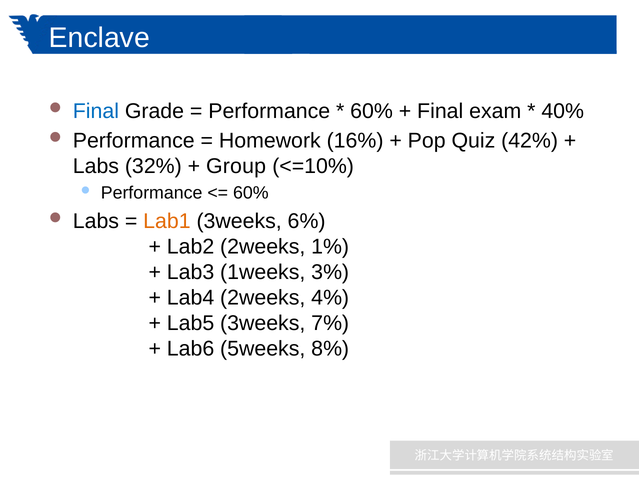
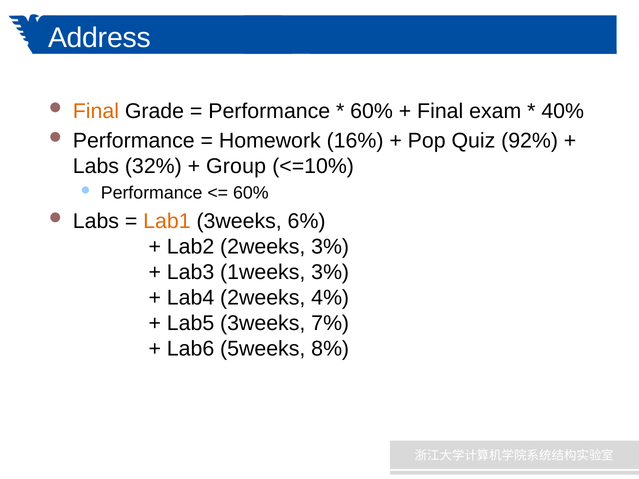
Enclave: Enclave -> Address (100, 38)
Final colour: blue -> orange (96, 111)
42%: 42% -> 92% (530, 141)
2weeks 1%: 1% -> 3% (330, 247)
